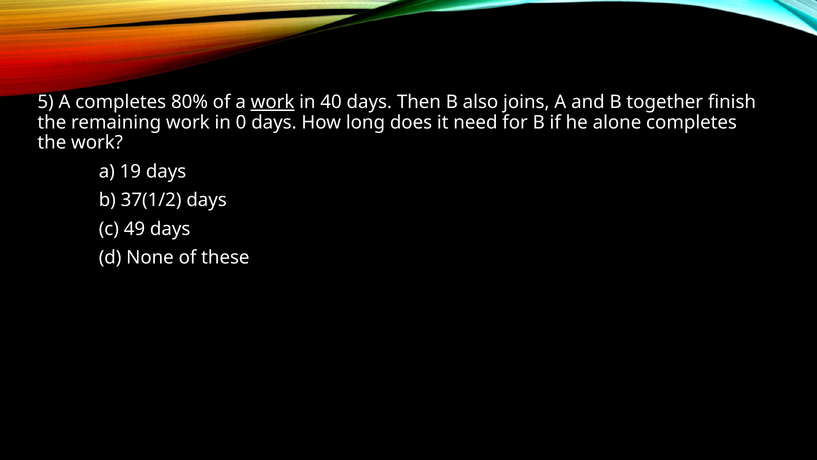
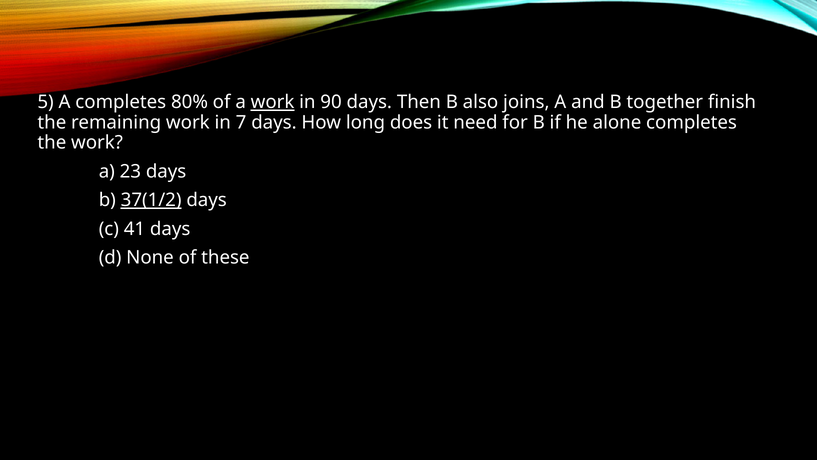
40: 40 -> 90 (331, 102)
0: 0 -> 7 (241, 122)
19: 19 -> 23 (130, 171)
37(1/2 underline: none -> present (151, 200)
49: 49 -> 41 (134, 229)
